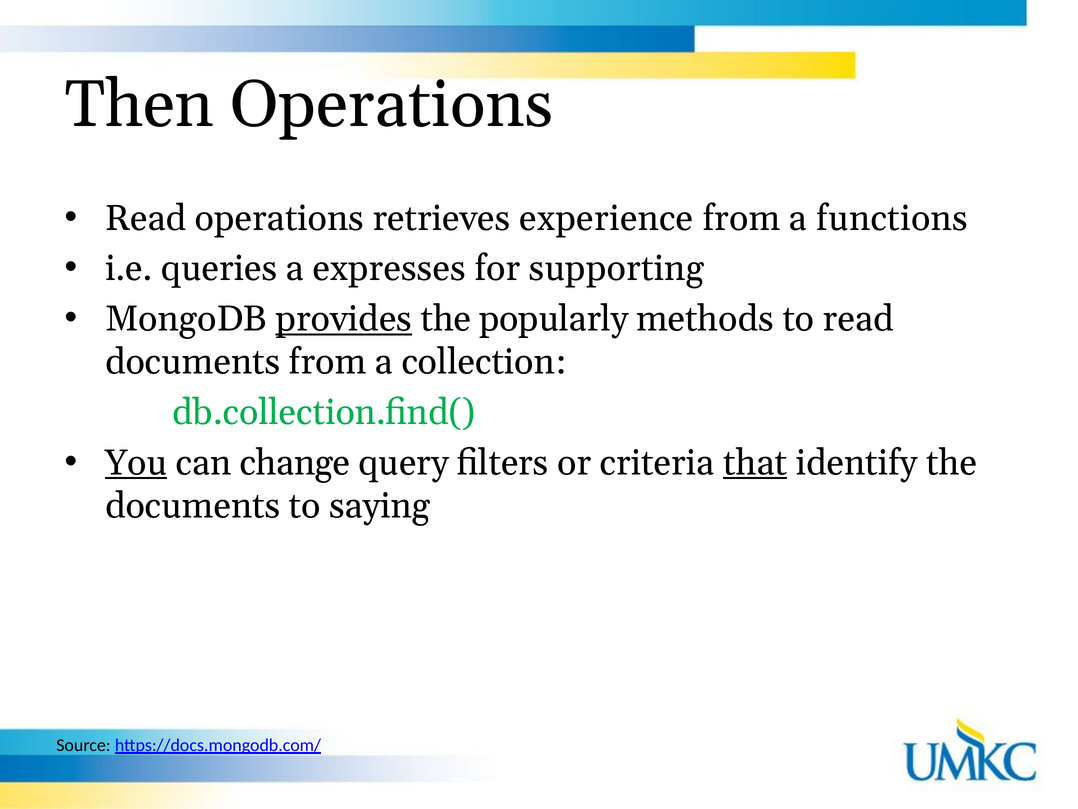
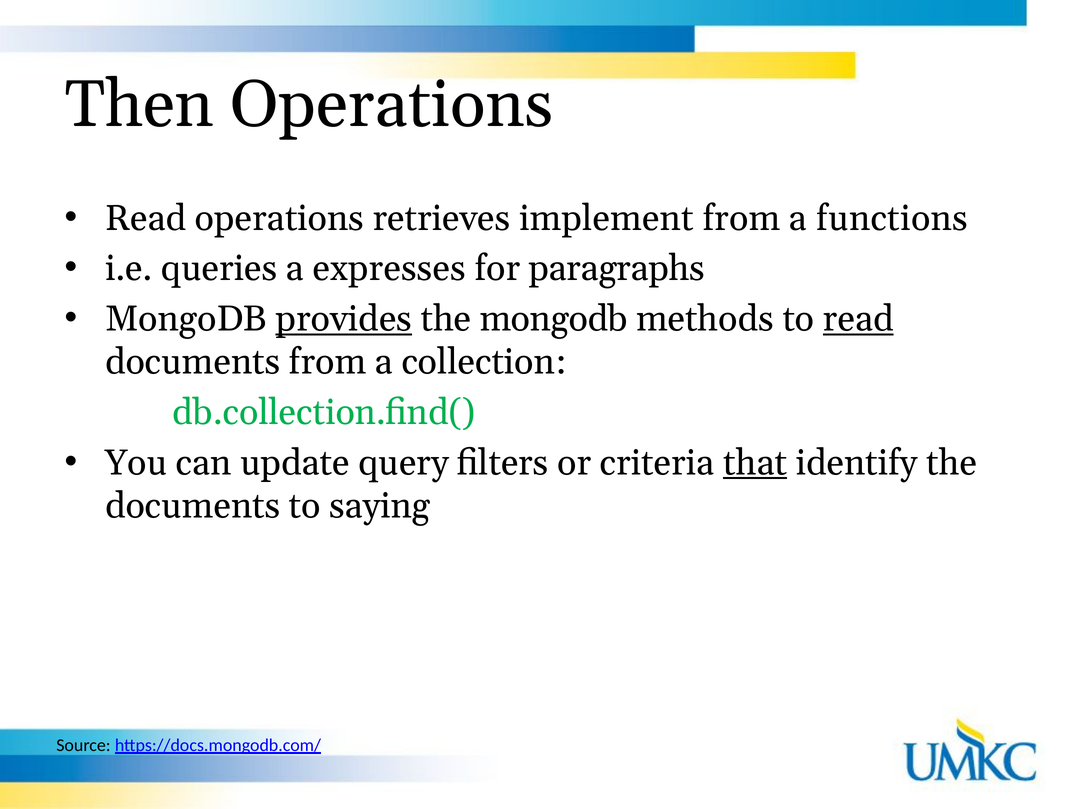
experience: experience -> implement (606, 218)
supporting: supporting -> paragraphs (617, 268)
the popularly: popularly -> mongodb (554, 319)
read underline: none -> present (858, 319)
You underline: present -> none (136, 462)
change: change -> update (295, 462)
